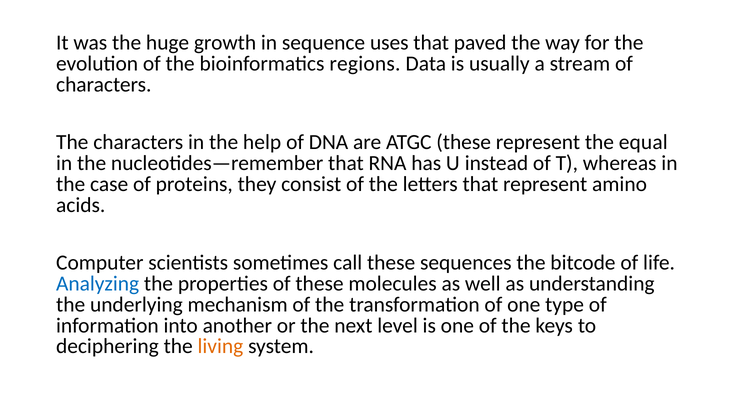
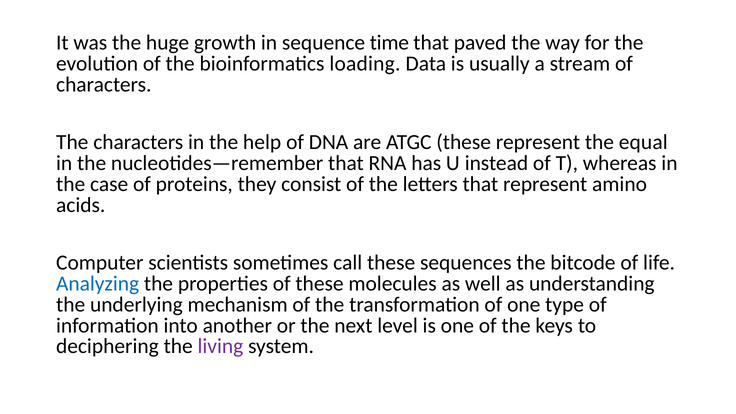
uses: uses -> time (389, 43)
regions: regions -> loading (365, 64)
living colour: orange -> purple (220, 346)
